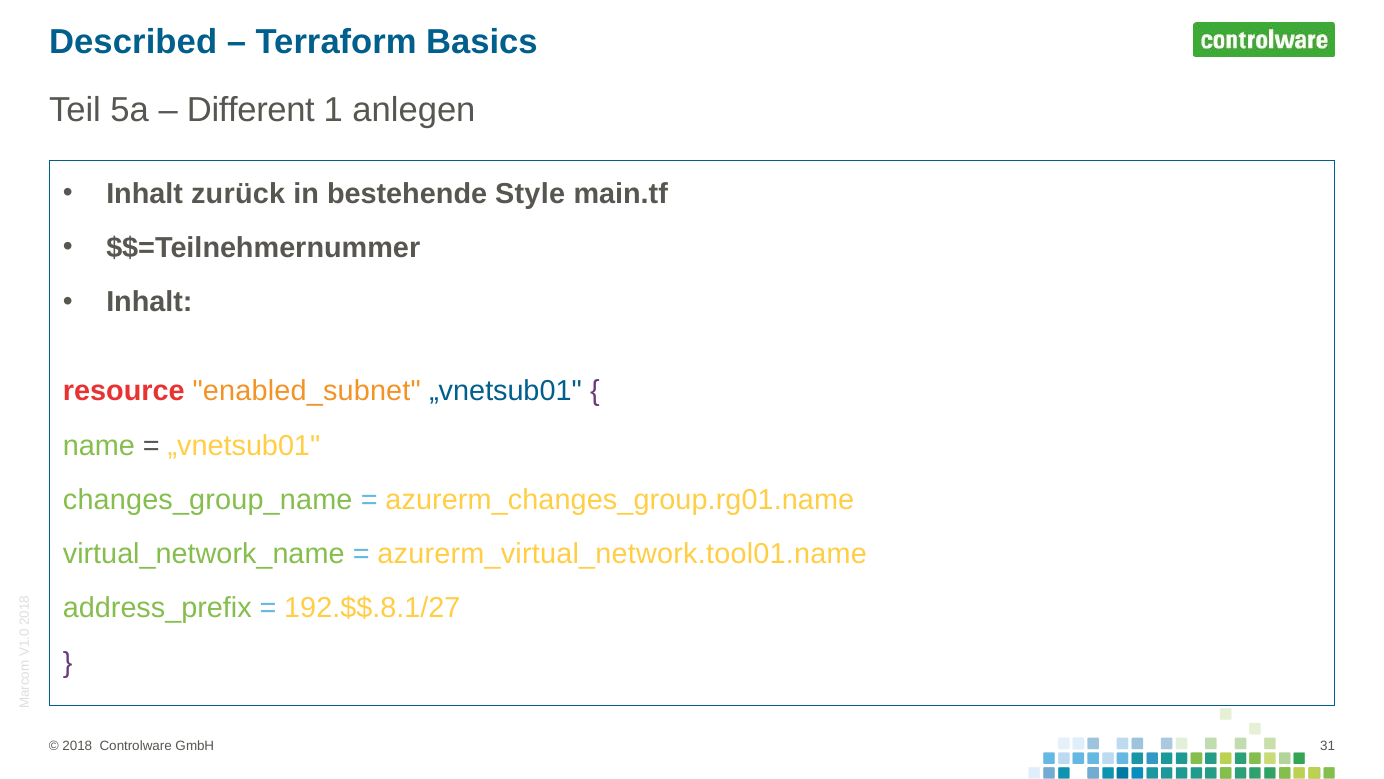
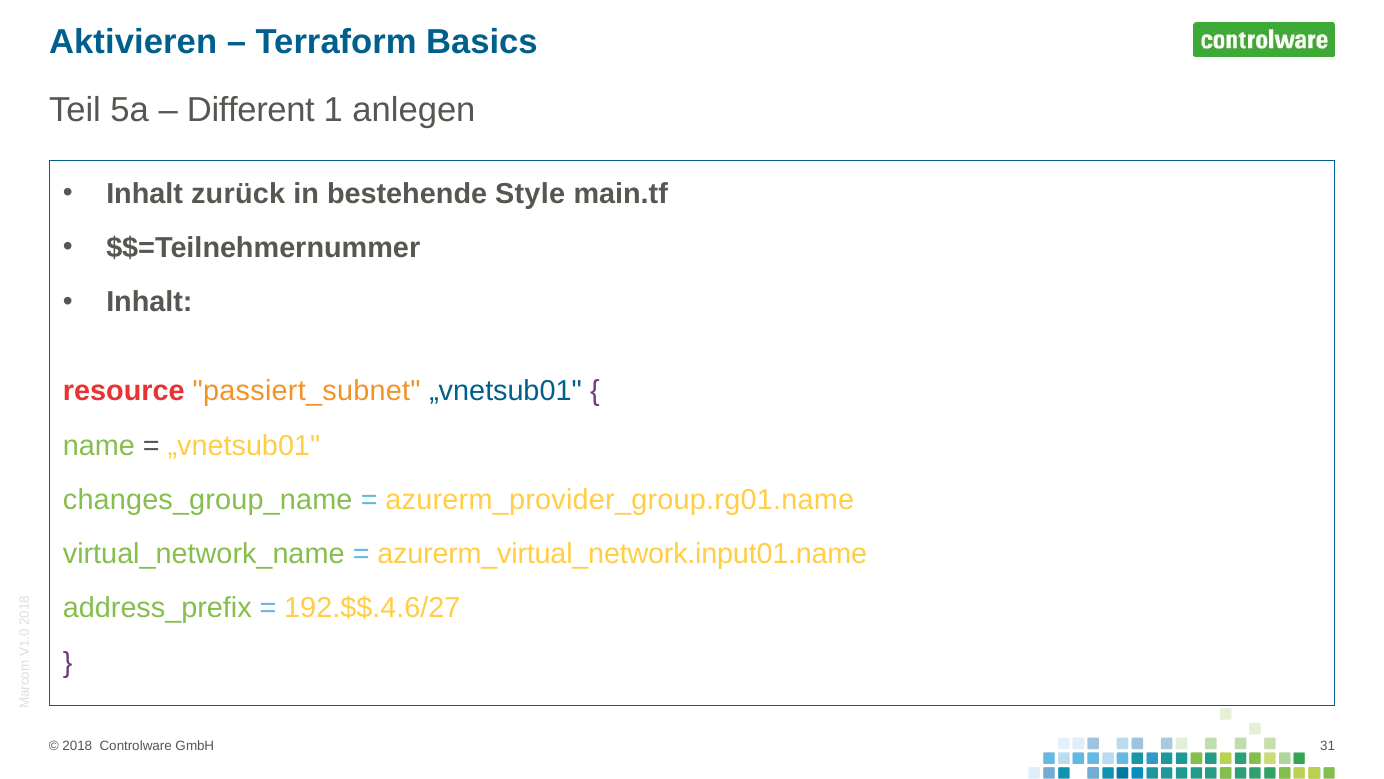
Described: Described -> Aktivieren (133, 42)
enabled_subnet: enabled_subnet -> passiert_subnet (307, 391)
azurerm_changes_group.rg01.name: azurerm_changes_group.rg01.name -> azurerm_provider_group.rg01.name (620, 500)
azurerm_virtual_network.tool01.name: azurerm_virtual_network.tool01.name -> azurerm_virtual_network.input01.name (622, 554)
192.$$.8.1/27: 192.$$.8.1/27 -> 192.$$.4.6/27 (372, 608)
